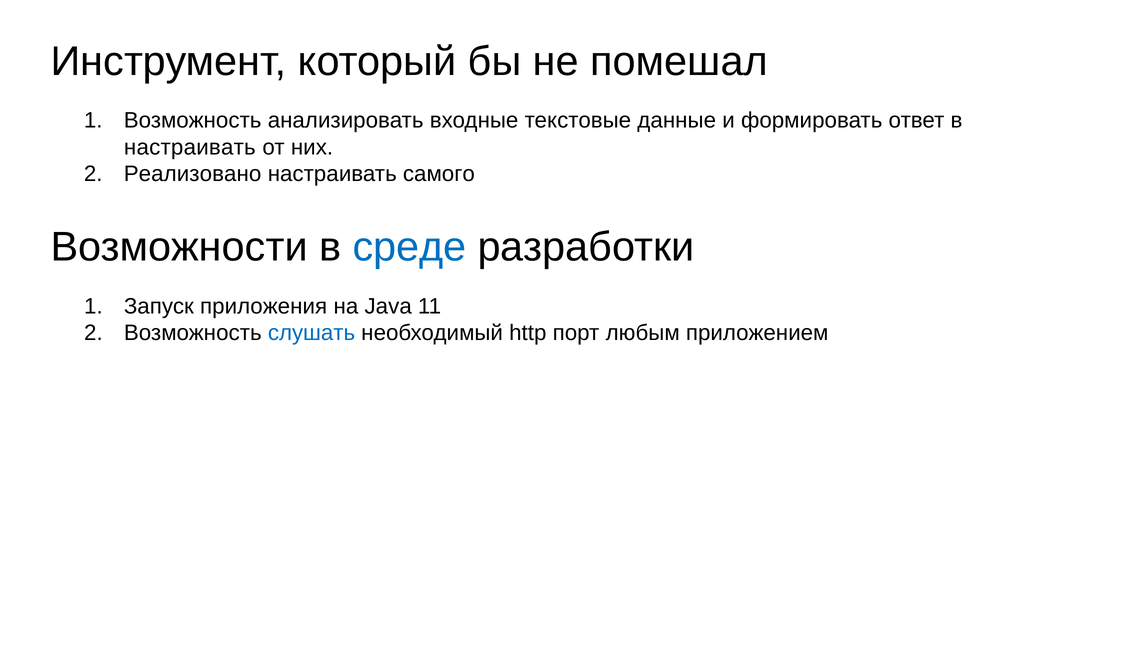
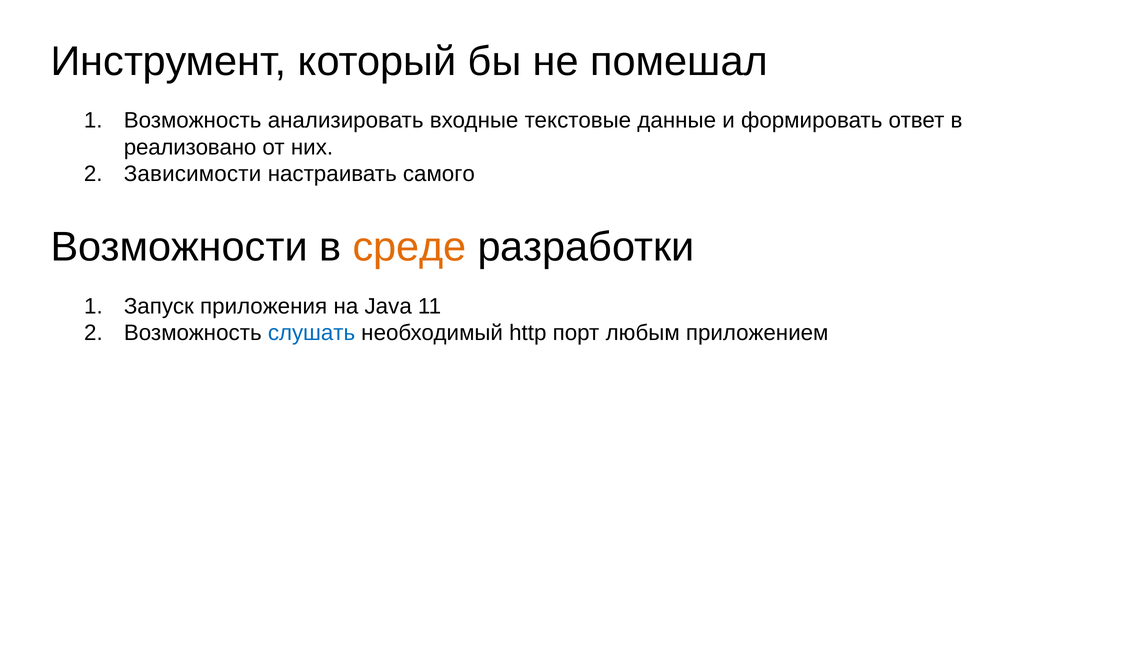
настраивать: настраивать -> реализовано (190, 147)
Реализовано: Реализовано -> Зависимости (193, 174)
среде colour: blue -> orange (409, 247)
